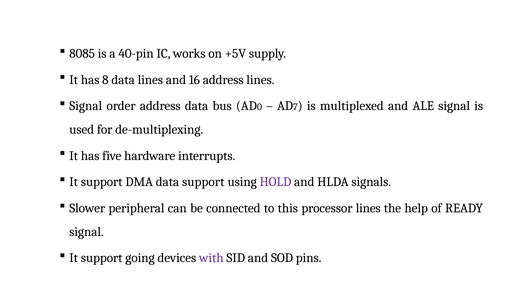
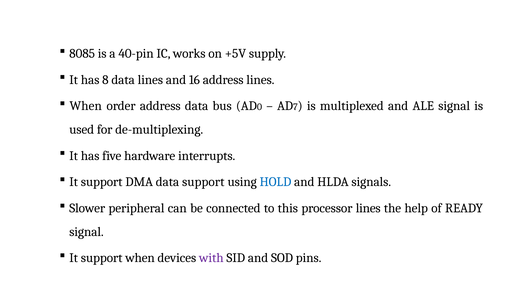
Signal: Signal -> When (86, 106)
HOLD colour: purple -> blue (275, 182)
support going: going -> when (140, 258)
